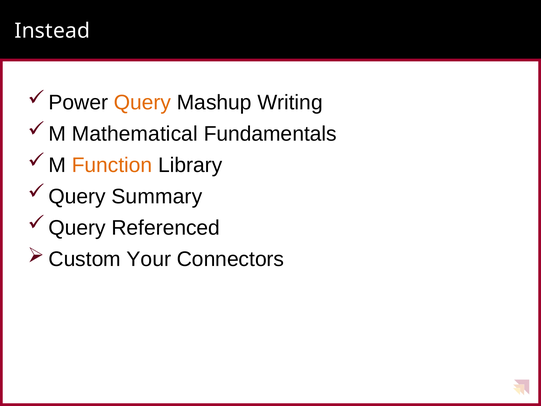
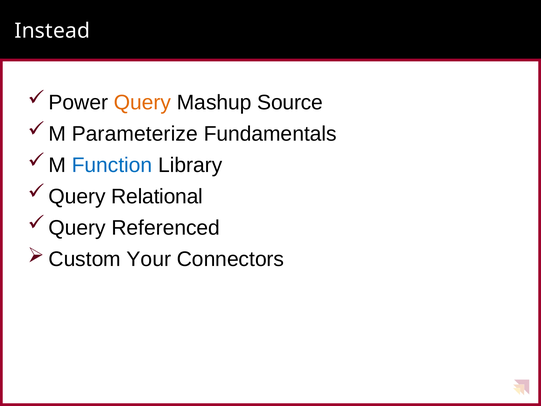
Writing: Writing -> Source (290, 102)
Mathematical: Mathematical -> Parameterize (135, 134)
Function colour: orange -> blue (112, 165)
Summary: Summary -> Relational (157, 196)
